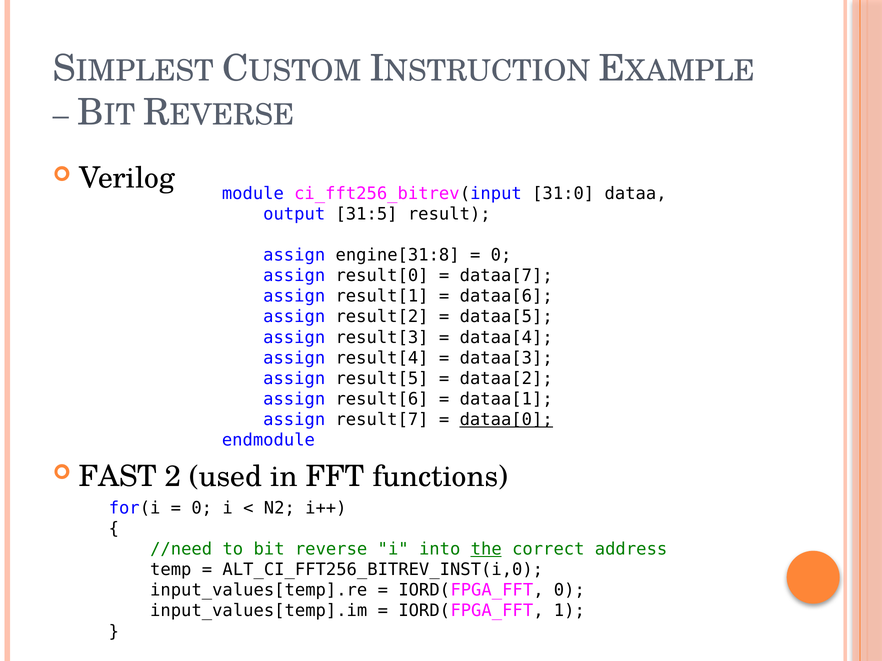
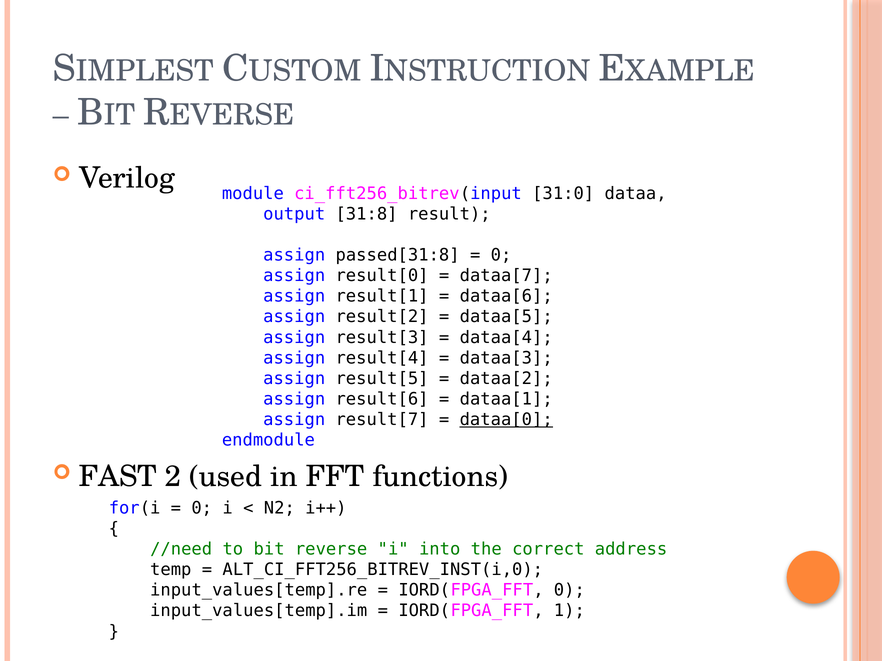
31:5: 31:5 -> 31:8 (367, 214)
engine[31:8: engine[31:8 -> passed[31:8 (398, 255)
the underline: present -> none (486, 549)
